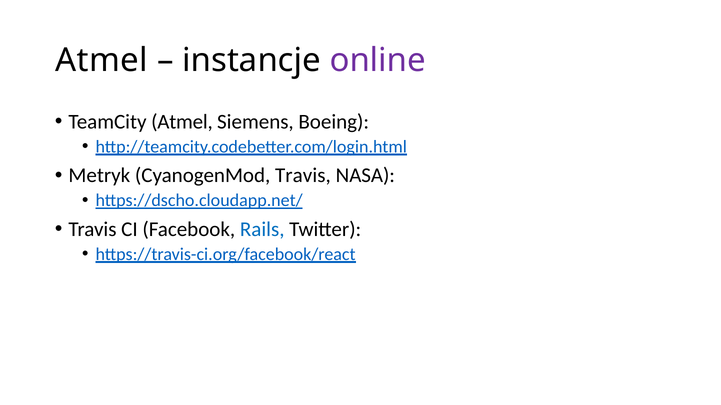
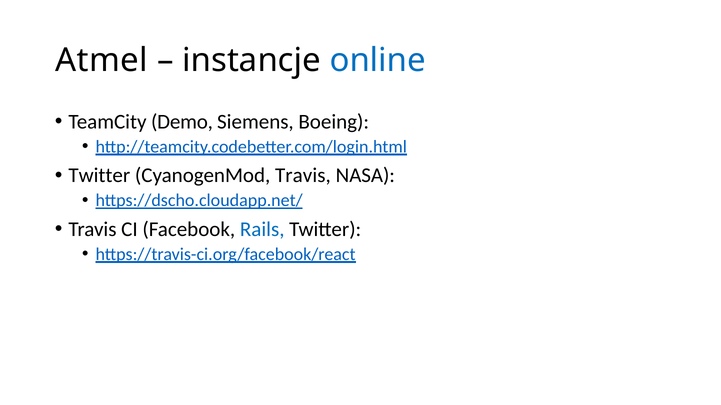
online colour: purple -> blue (378, 61)
TeamCity Atmel: Atmel -> Demo (182, 122)
Metryk: Metryk -> Twitter (99, 176)
